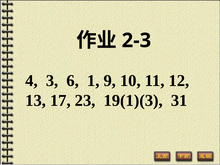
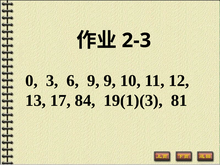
4: 4 -> 0 (31, 81)
6 1: 1 -> 9 (93, 81)
23: 23 -> 84 (85, 100)
31: 31 -> 81 (179, 100)
